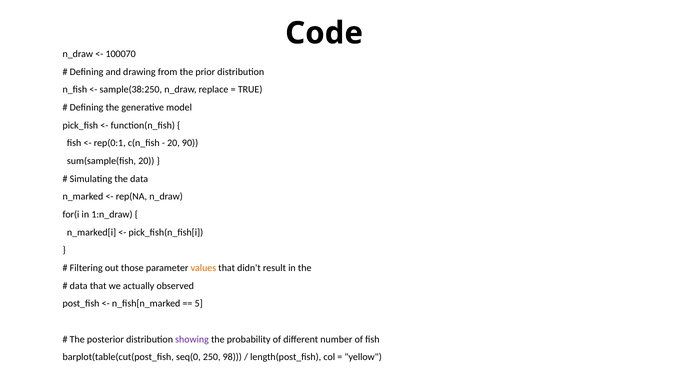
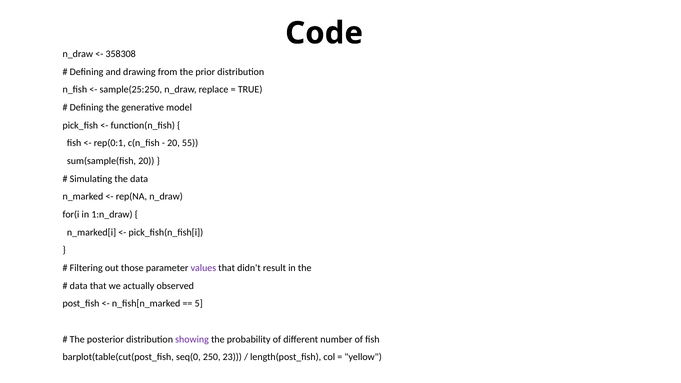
100070: 100070 -> 358308 (121, 54)
sample(38:250: sample(38:250 -> sample(25:250 (131, 90)
90: 90 -> 55 (190, 143)
values colour: orange -> purple (203, 268)
98: 98 -> 23 (232, 357)
